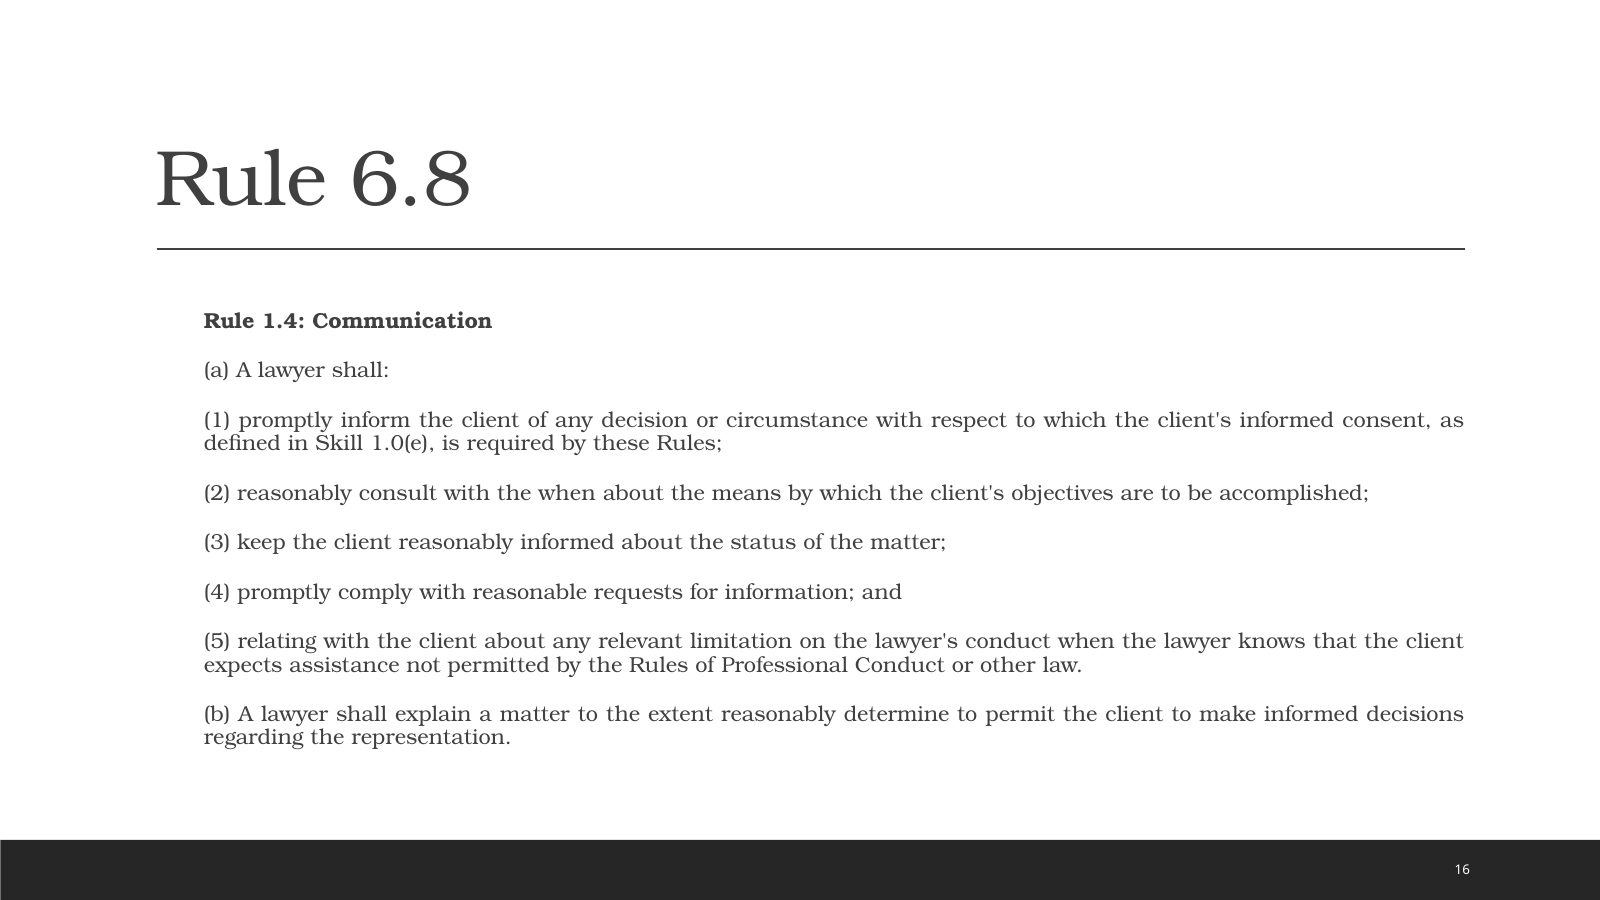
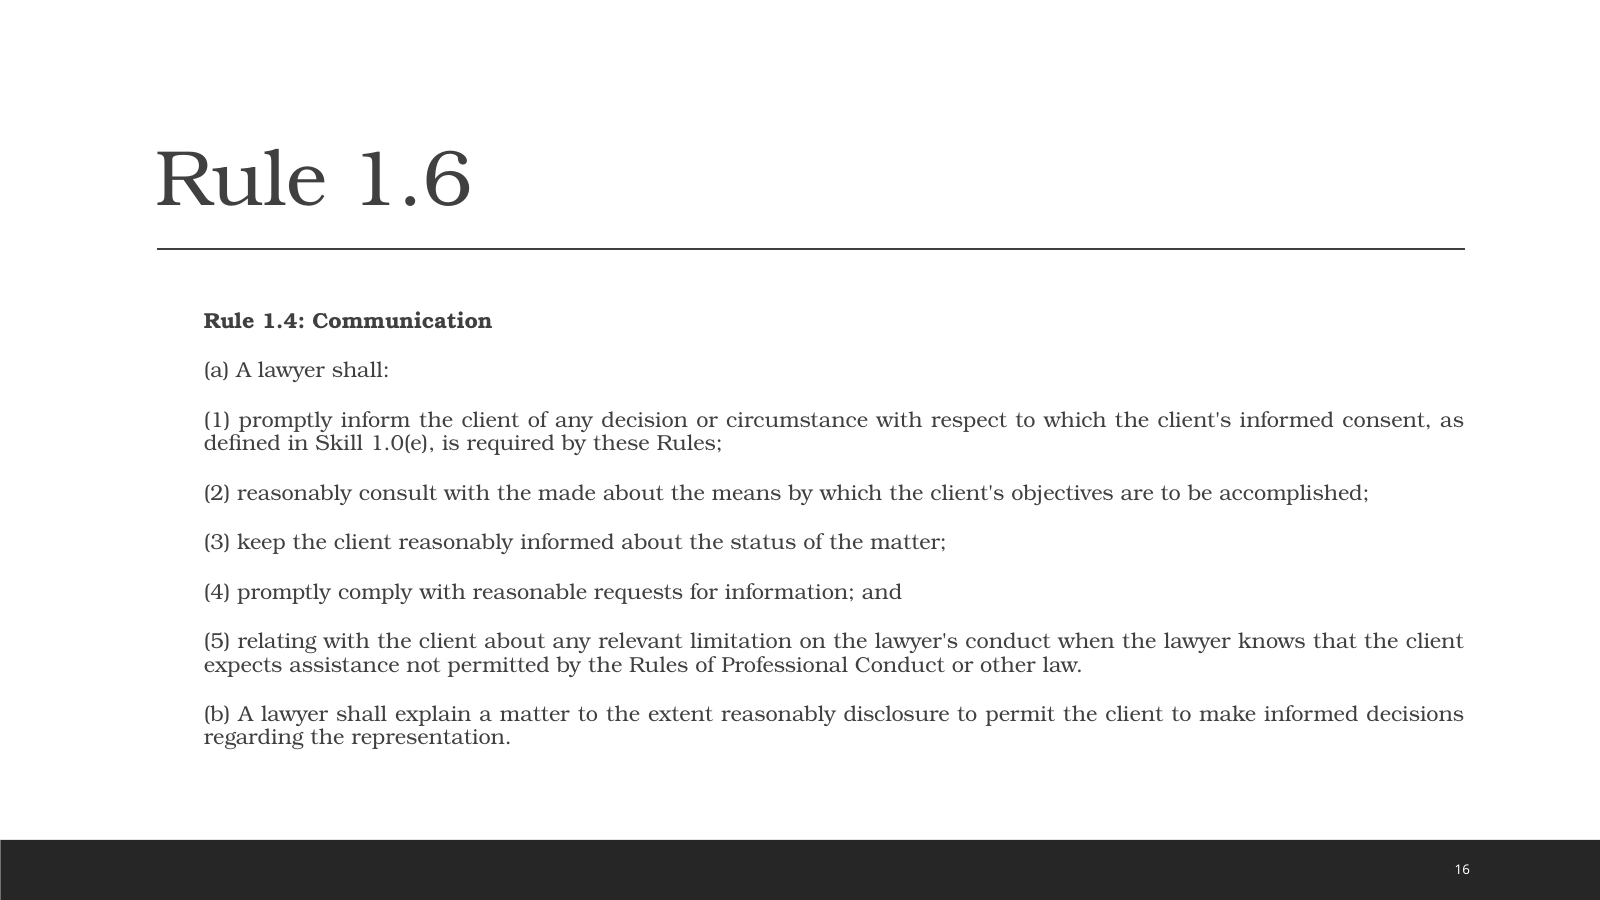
6.8: 6.8 -> 1.6 (411, 179)
the when: when -> made (567, 493)
determine: determine -> disclosure (897, 714)
